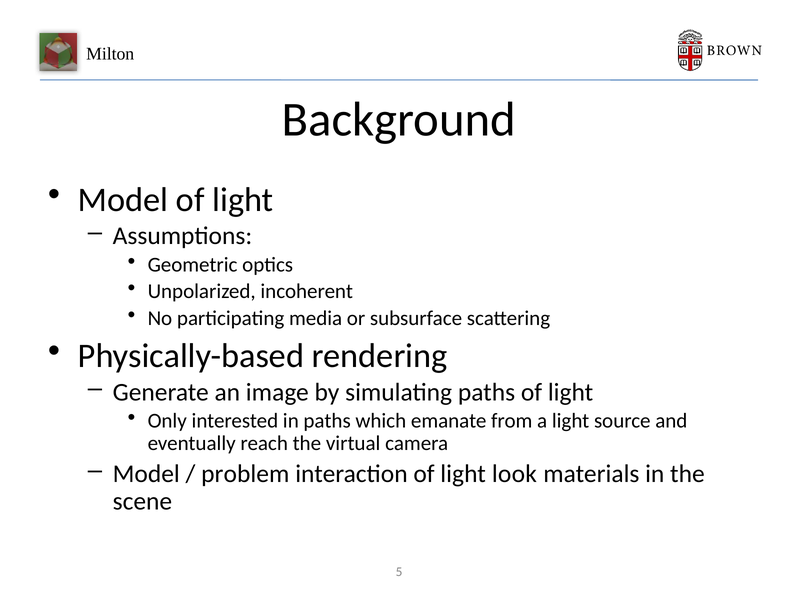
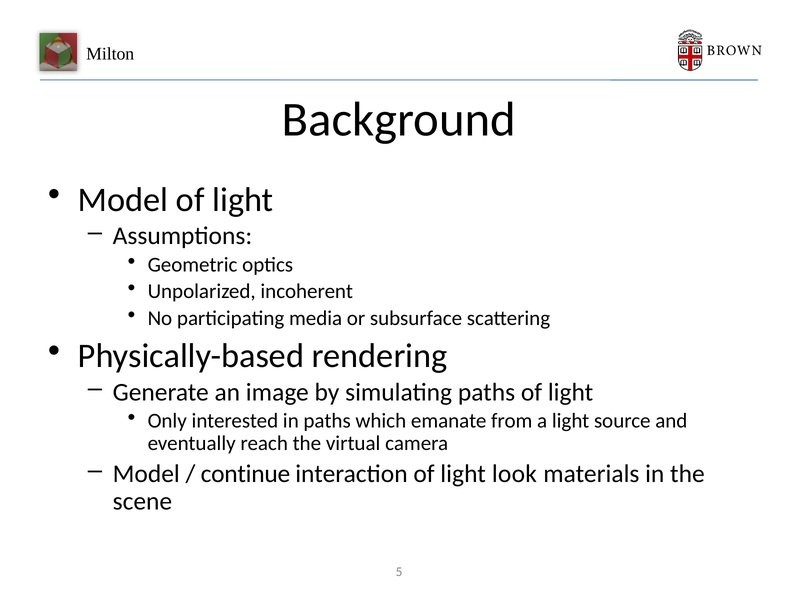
problem: problem -> continue (245, 474)
